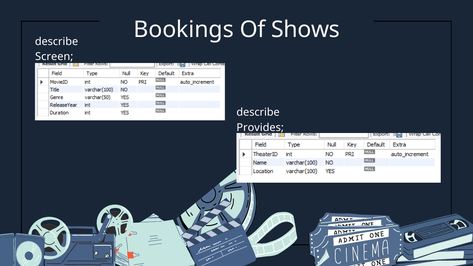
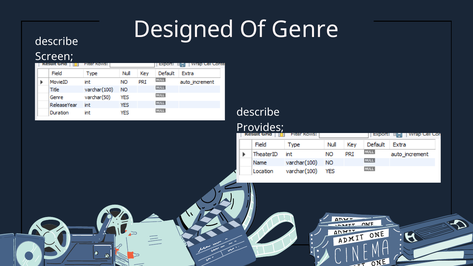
Bookings: Bookings -> Designed (184, 29)
Shows: Shows -> Genre (305, 29)
